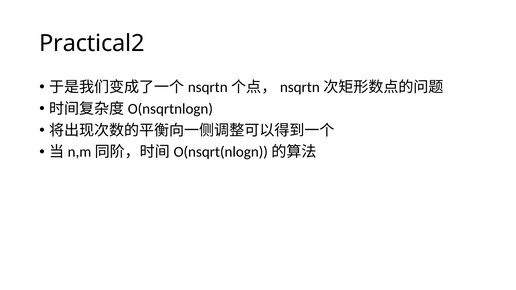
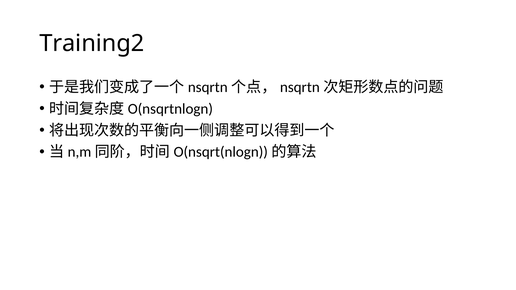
Practical2: Practical2 -> Training2 (92, 43)
